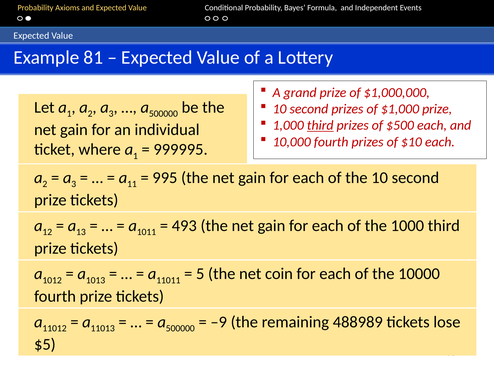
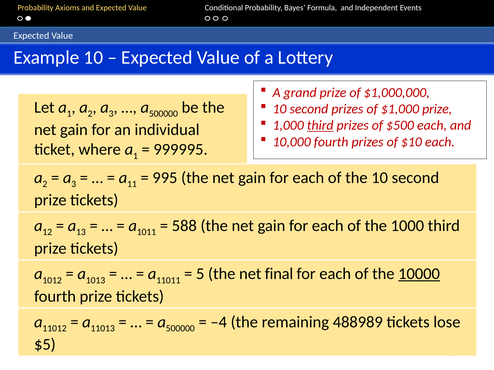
Example 81: 81 -> 10 (93, 58)
493: 493 -> 588 (184, 226)
coin: coin -> final (279, 274)
10000 underline: none -> present (419, 274)
–9: –9 -> –4 (219, 322)
